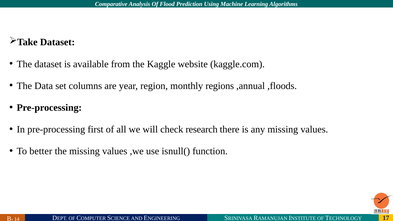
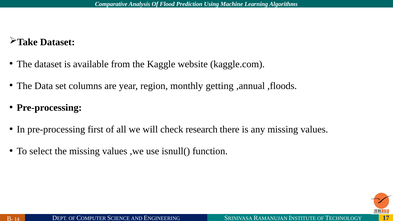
regions: regions -> getting (220, 86)
better: better -> select (41, 151)
